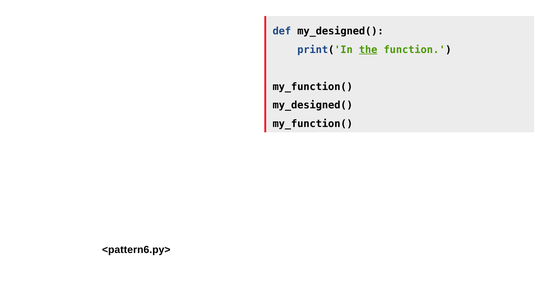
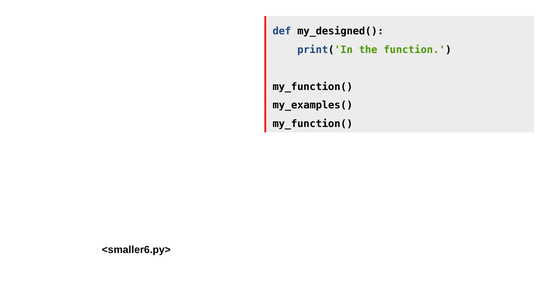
the underline: present -> none (368, 50)
my_designed(: my_designed( -> my_examples( (313, 105)
<pattern6.py>: <pattern6.py> -> <smaller6.py> (136, 250)
